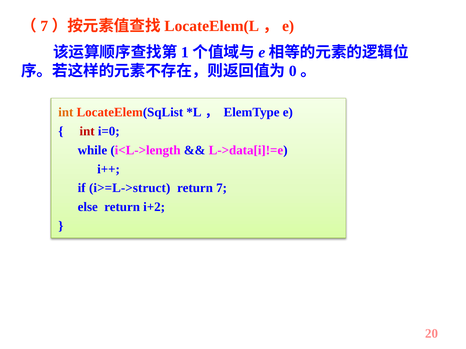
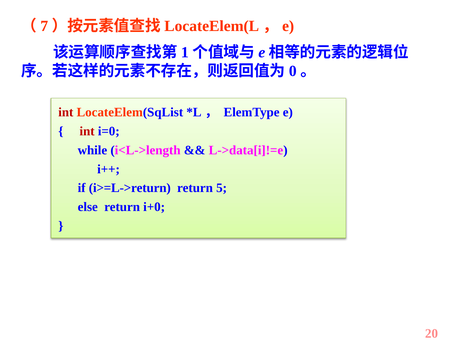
int colour: orange -> red (66, 112)
i>=L->struct: i>=L->struct -> i>=L->return (130, 188)
7: 7 -> 5 (222, 188)
i+2: i+2 -> i+0 (154, 207)
